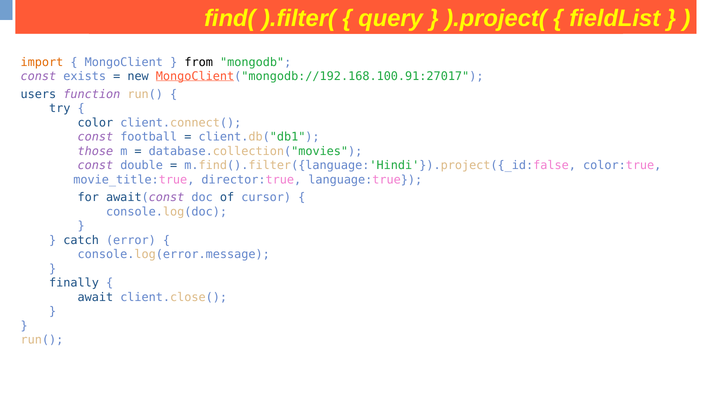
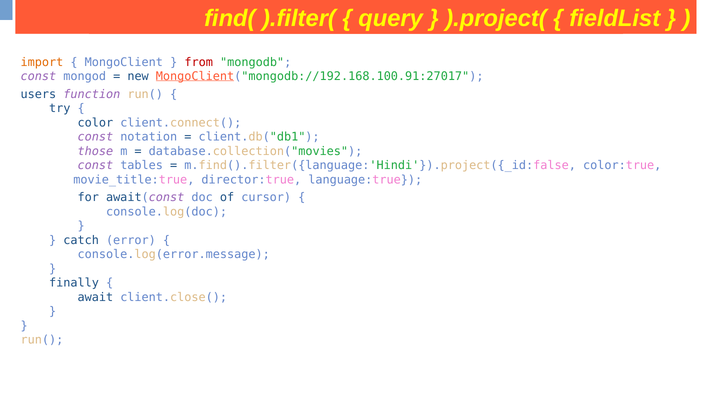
from colour: black -> red (199, 62)
exists: exists -> mongod (85, 76)
football: football -> notation (149, 137)
double: double -> tables (142, 165)
